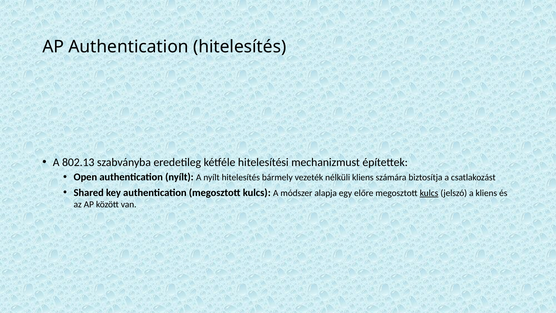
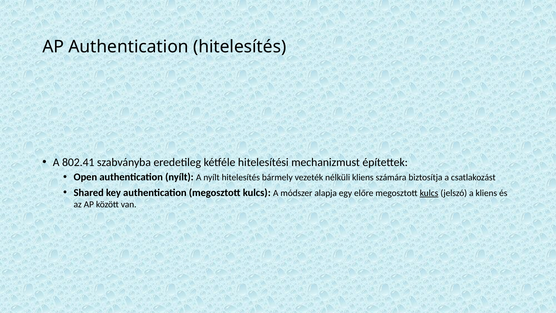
802.13: 802.13 -> 802.41 (78, 162)
